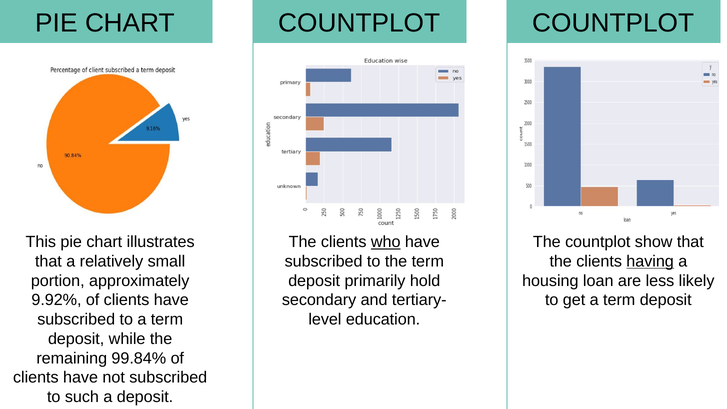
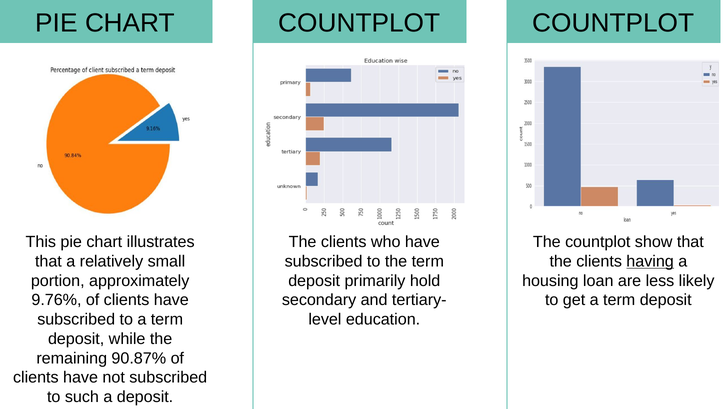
who underline: present -> none (386, 242)
9.92%: 9.92% -> 9.76% (56, 300)
99.84%: 99.84% -> 90.87% (139, 358)
